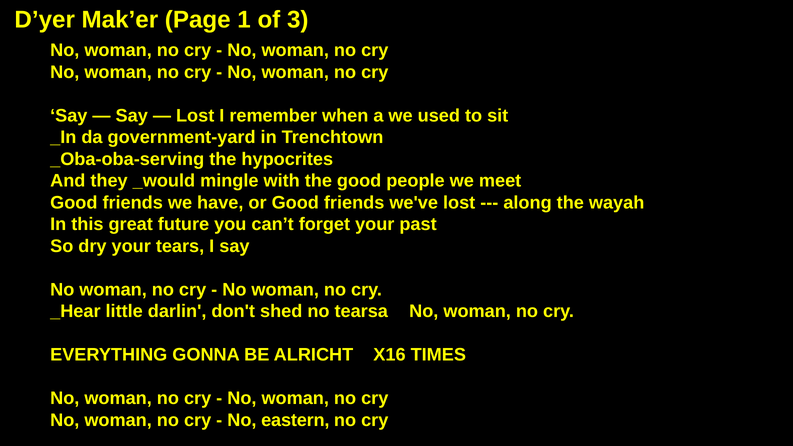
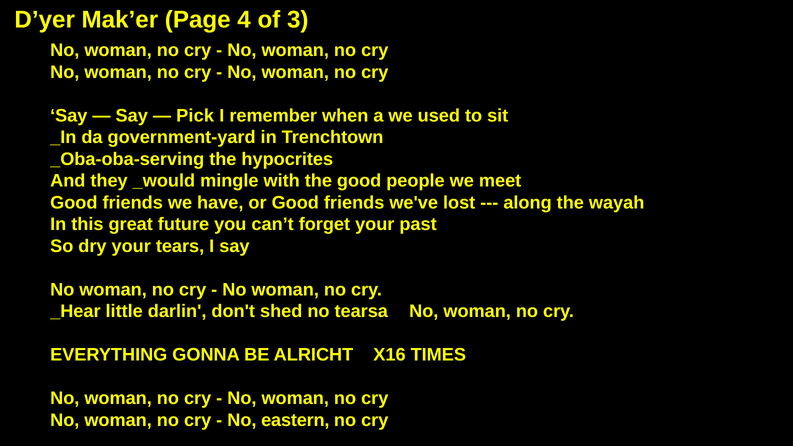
1: 1 -> 4 (244, 20)
Lost: Lost -> Pick (195, 116)
